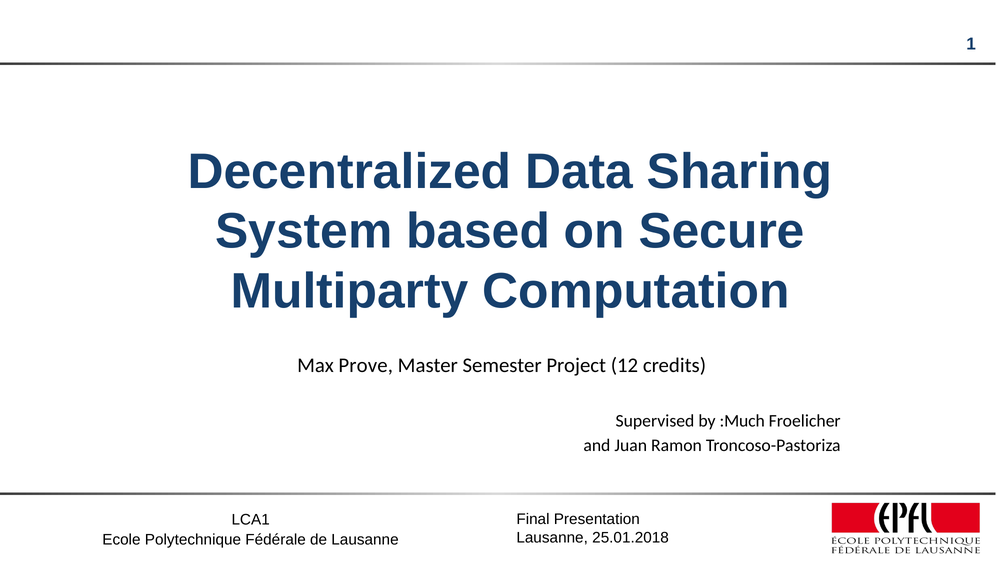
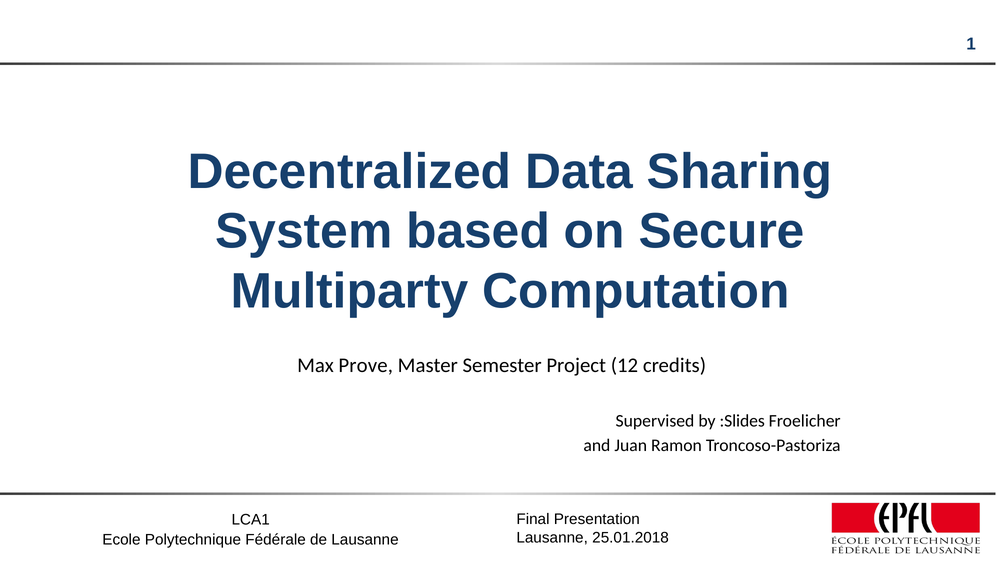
:Much: :Much -> :Slides (742, 421)
